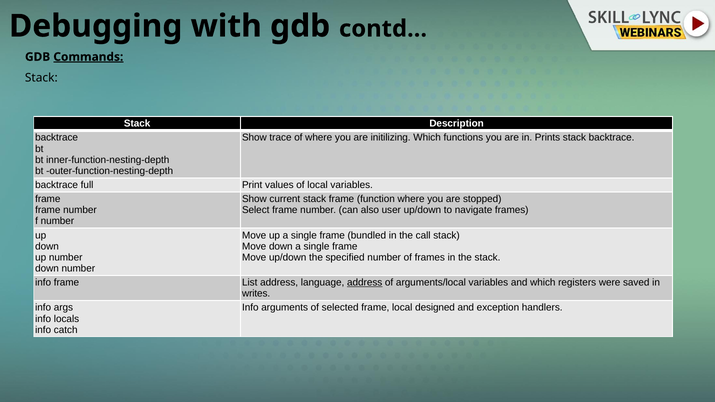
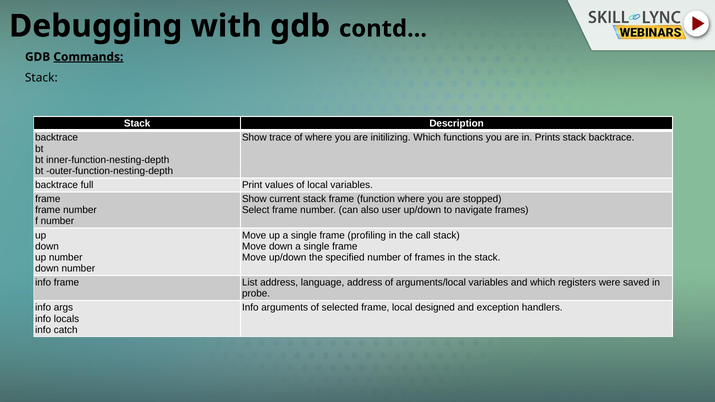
bundled: bundled -> profiling (367, 235)
address underline: present -> none (365, 283)
writes: writes -> probe (256, 294)
